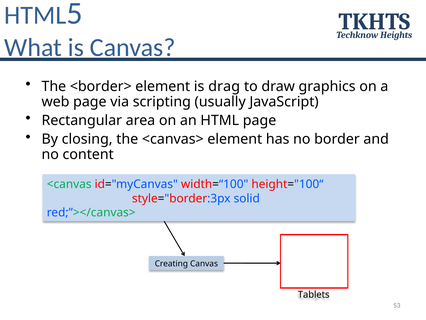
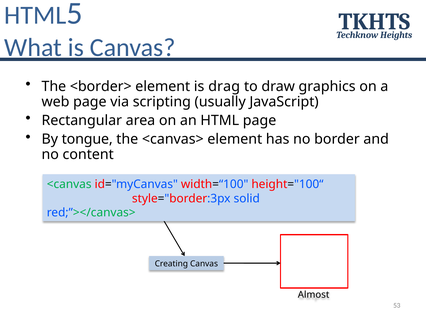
closing: closing -> tongue (87, 139)
Tablets: Tablets -> Almost (314, 294)
